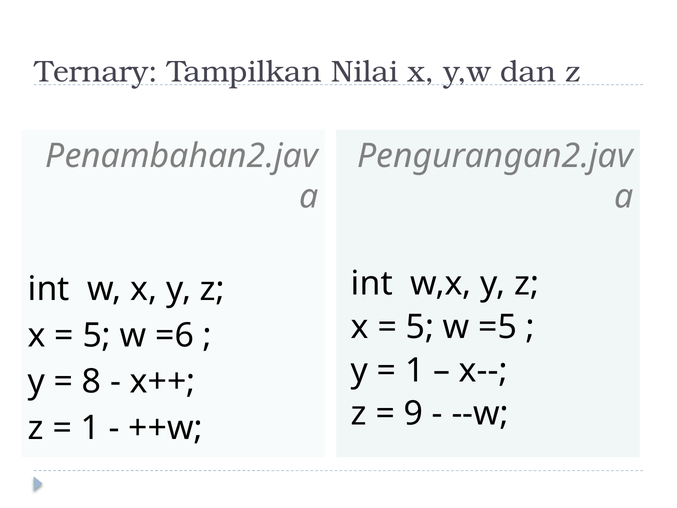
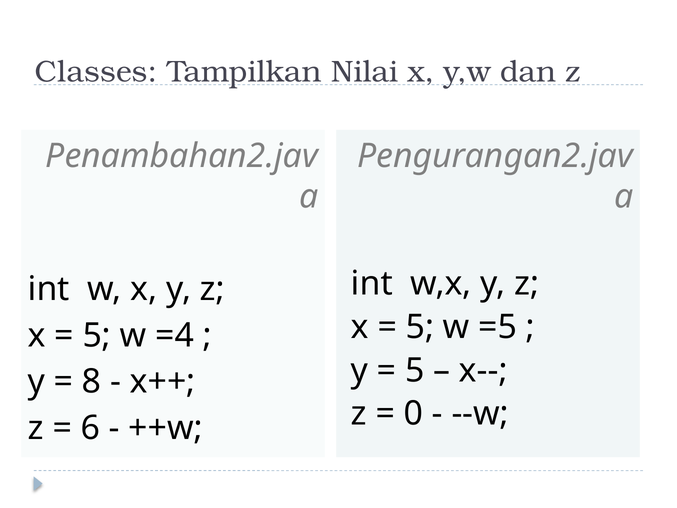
Ternary: Ternary -> Classes (96, 72)
=6: =6 -> =4 (175, 335)
1: 1 -> 5 (415, 370)
9: 9 -> 0 (413, 414)
1: 1 -> 6 (90, 428)
